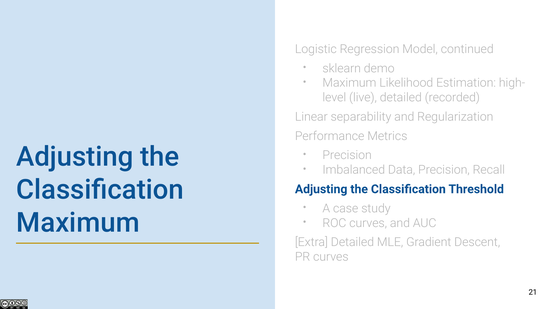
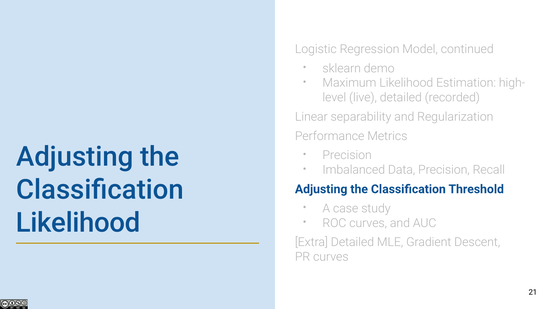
Maximum: Maximum -> Likelihood (78, 223)
